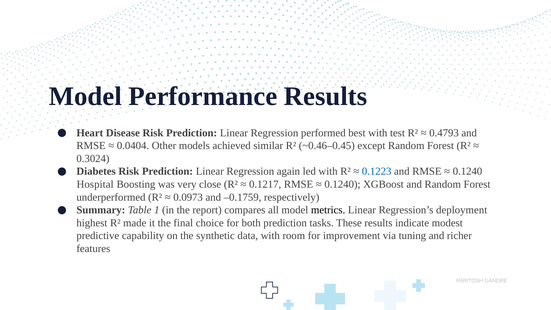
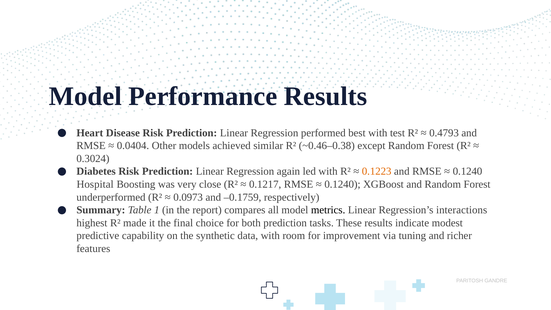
~0.46–0.45: ~0.46–0.45 -> ~0.46–0.38 (327, 146)
0.1223 colour: blue -> orange (377, 171)
deployment: deployment -> interactions (462, 210)
